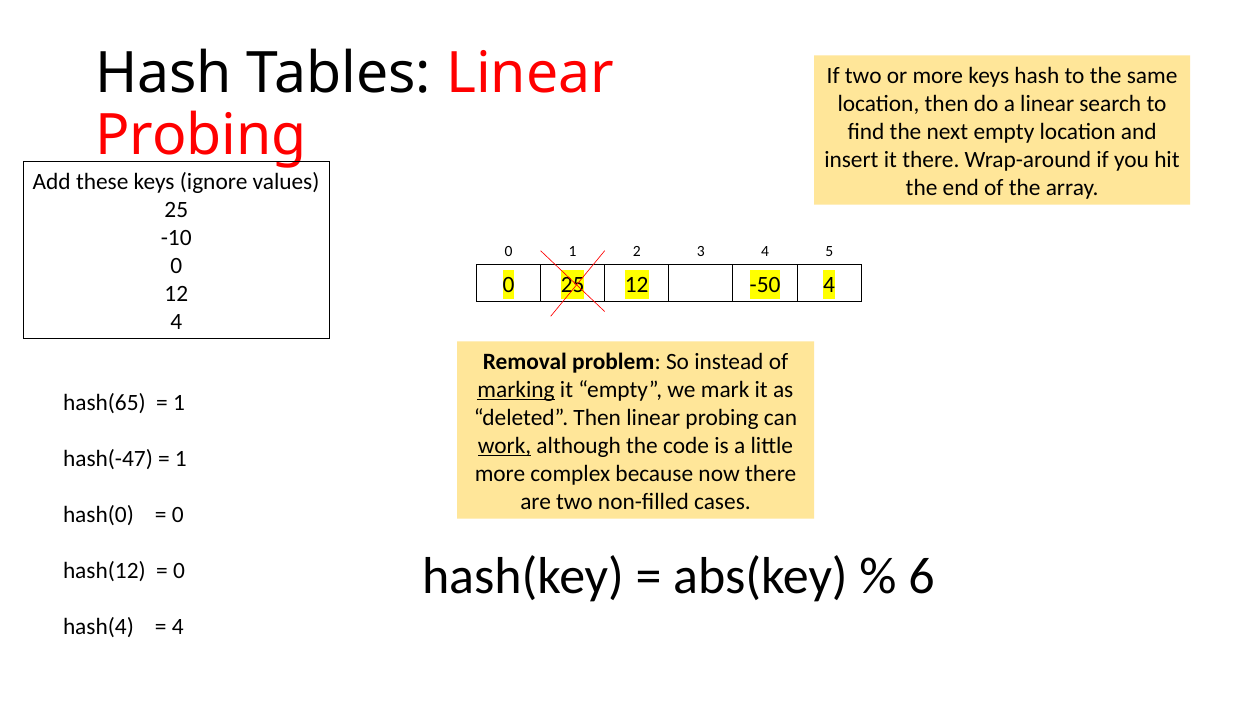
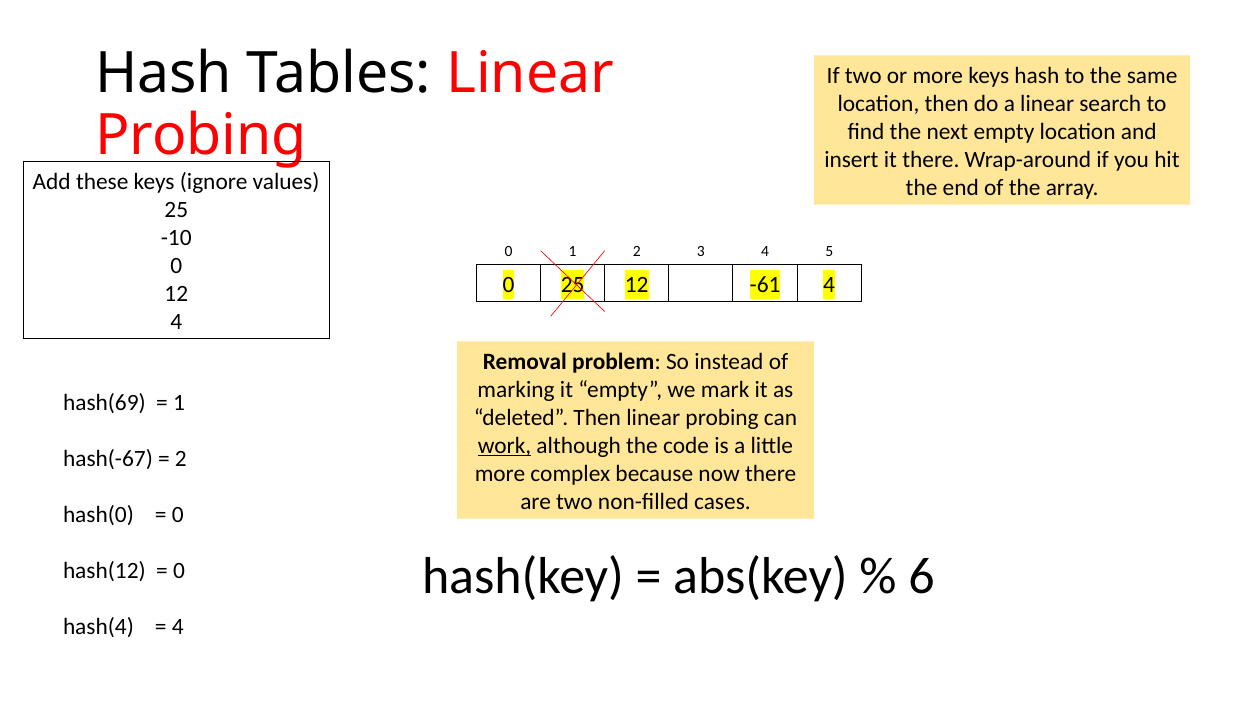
-50: -50 -> -61 (765, 285)
marking underline: present -> none (516, 390)
hash(65: hash(65 -> hash(69 (104, 403)
hash(-47: hash(-47 -> hash(-67 (108, 459)
1: 1 -> 2 (181, 459)
